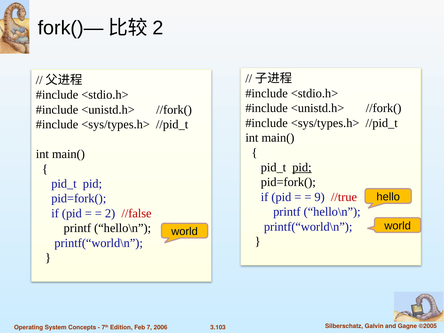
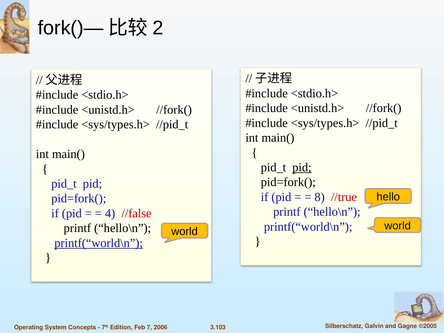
9: 9 -> 8 (320, 197)
2: 2 -> 4 (110, 213)
printf(“world\n underline: none -> present (99, 243)
